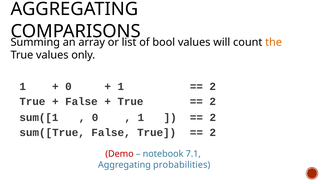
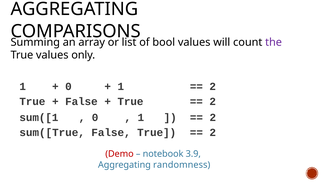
the colour: orange -> purple (274, 42)
7.1: 7.1 -> 3.9 (193, 154)
probabilities: probabilities -> randomness (182, 165)
